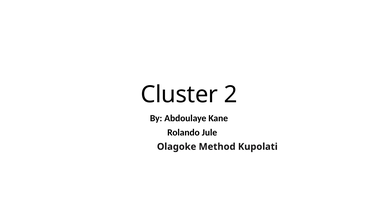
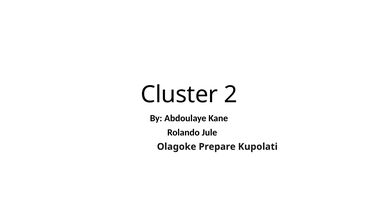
Method: Method -> Prepare (217, 146)
